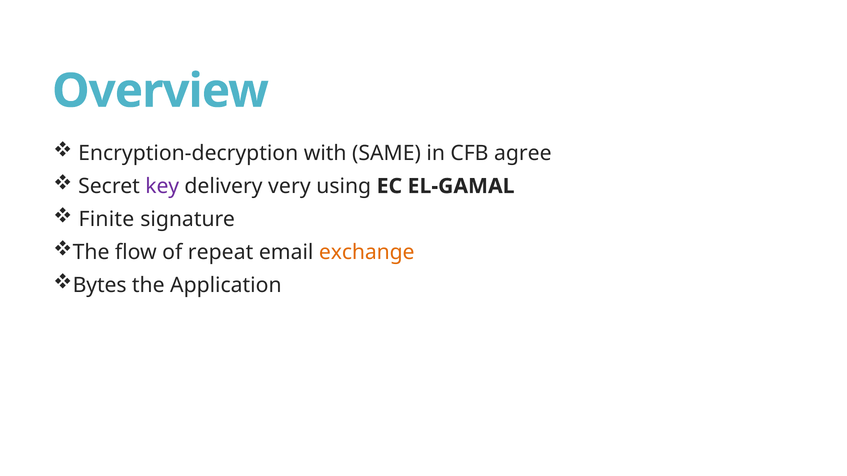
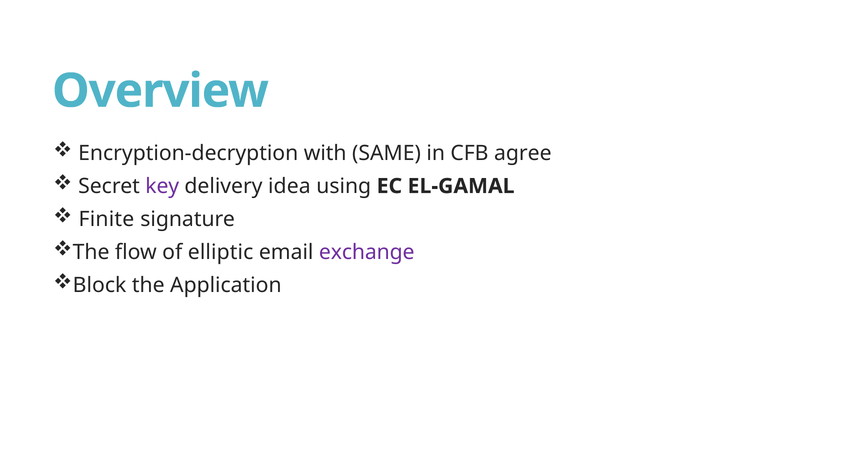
very: very -> idea (289, 186)
repeat: repeat -> elliptic (221, 252)
exchange colour: orange -> purple (367, 252)
Bytes: Bytes -> Block (100, 286)
